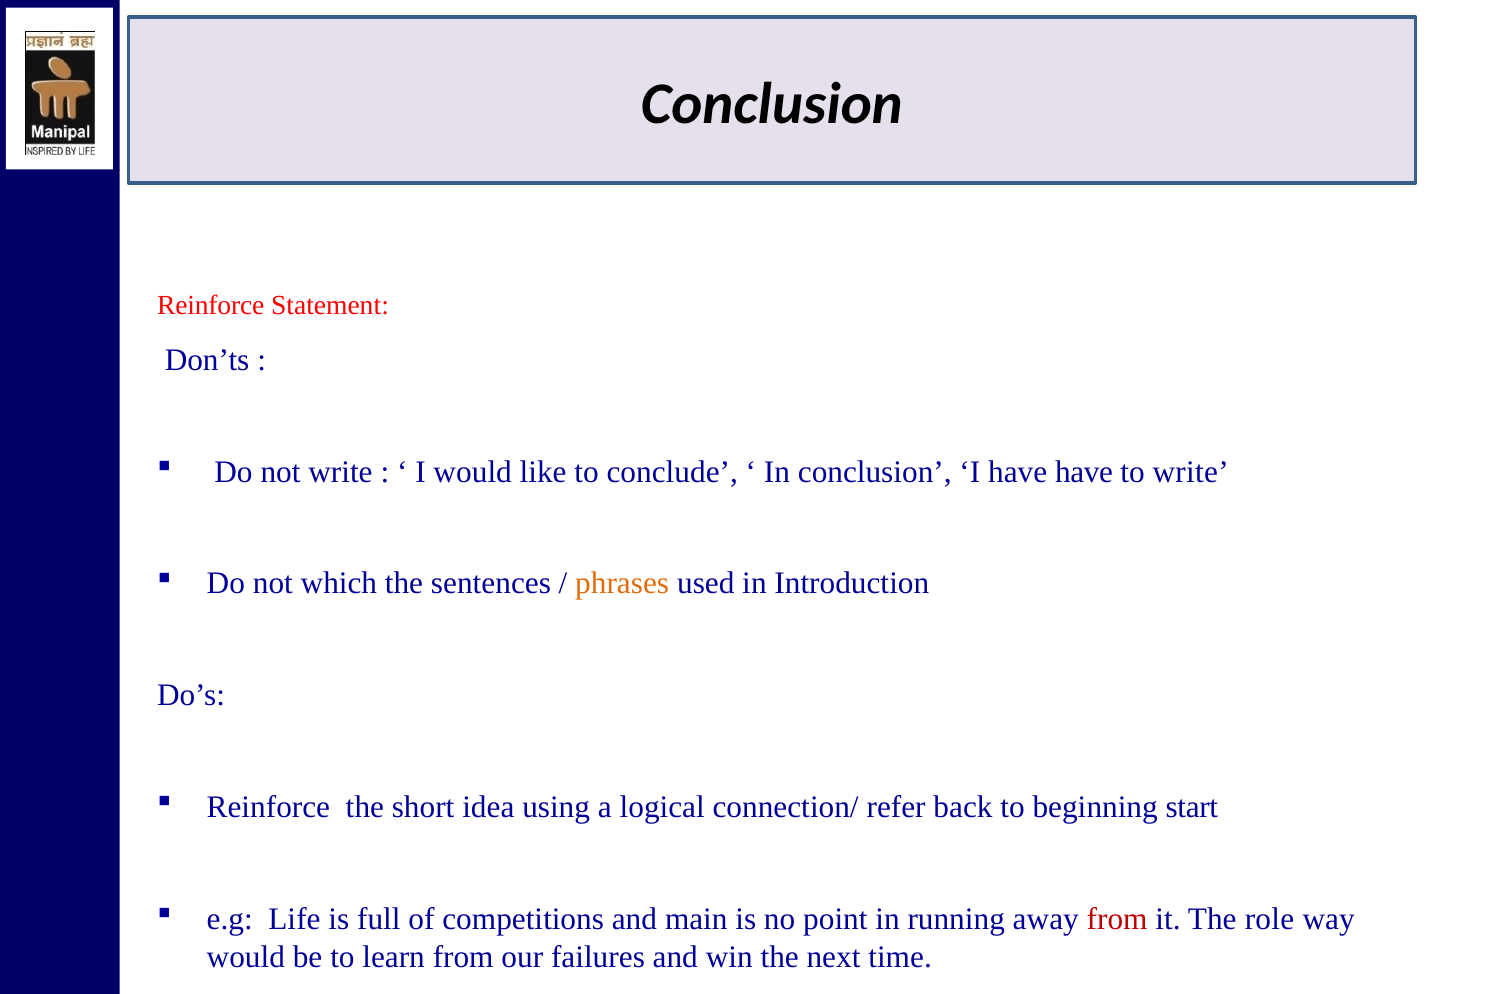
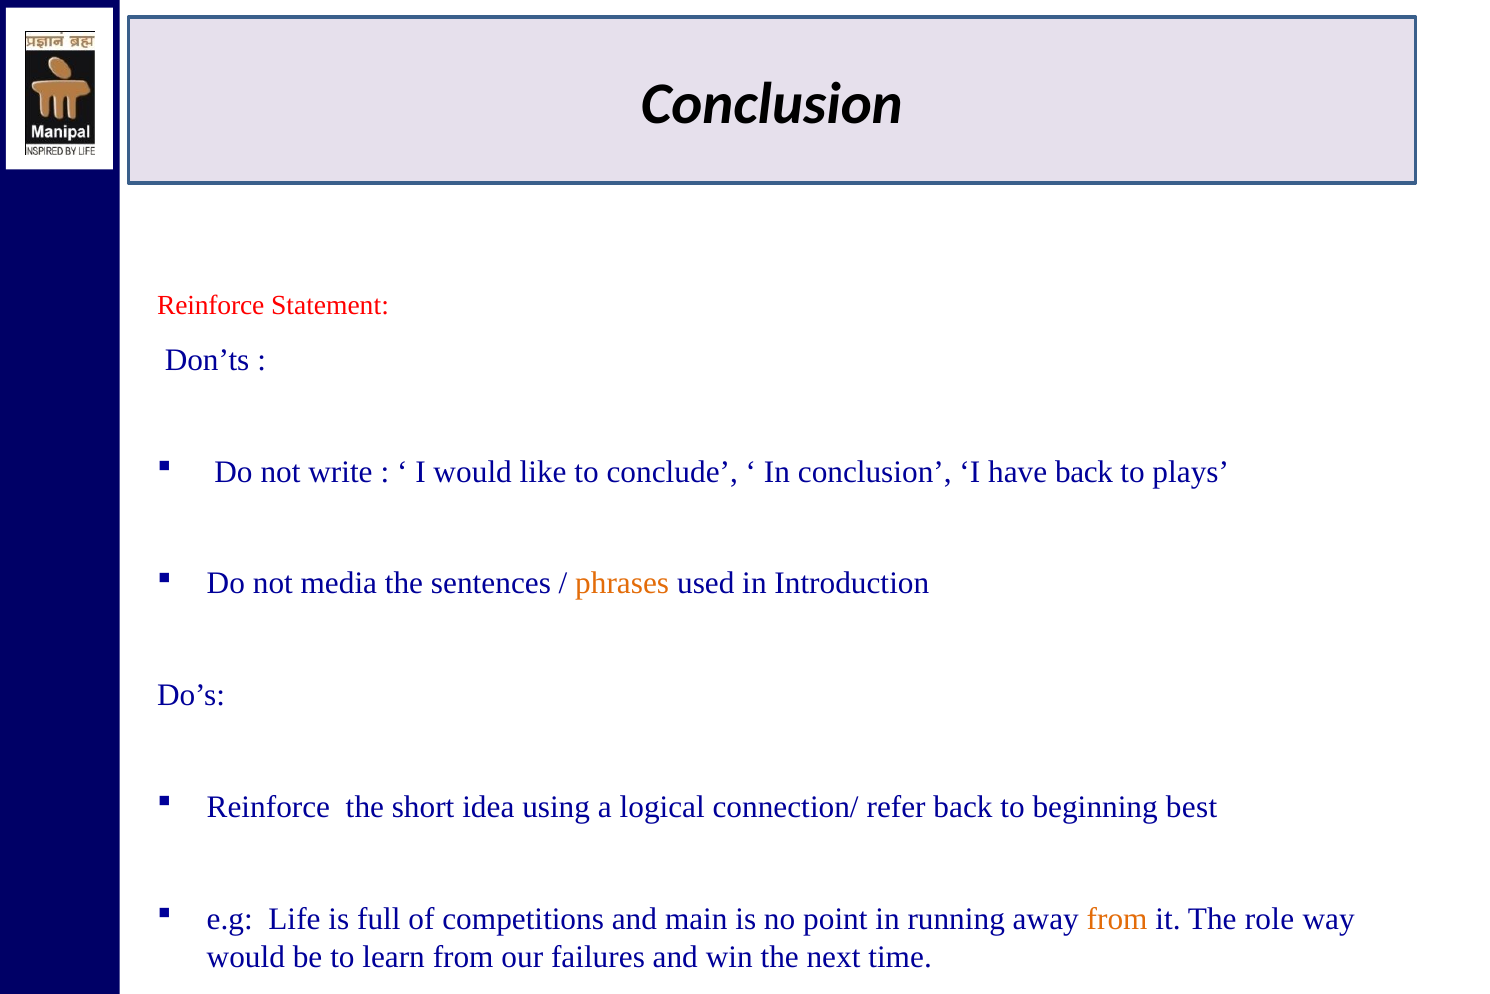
have have: have -> back (1084, 471)
to write: write -> plays (1191, 471)
which: which -> media (339, 583)
start: start -> best (1192, 807)
from colour: red -> orange (1117, 919)
